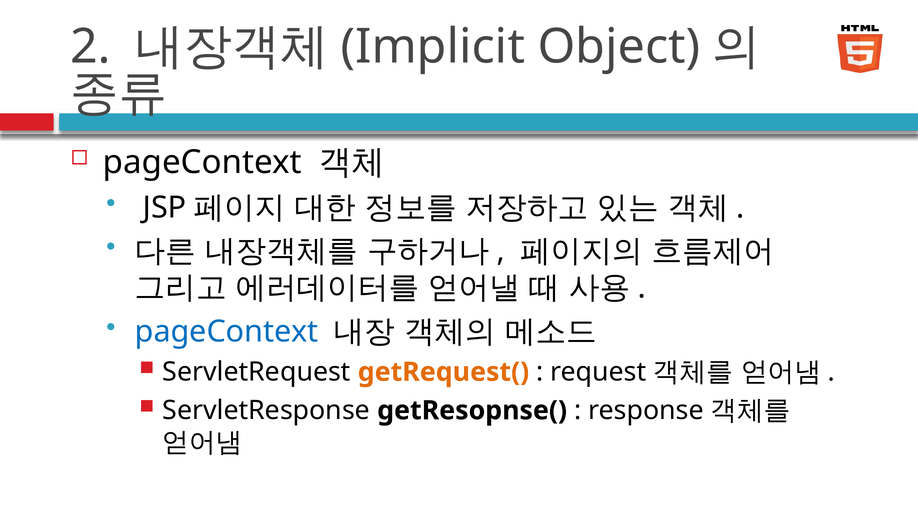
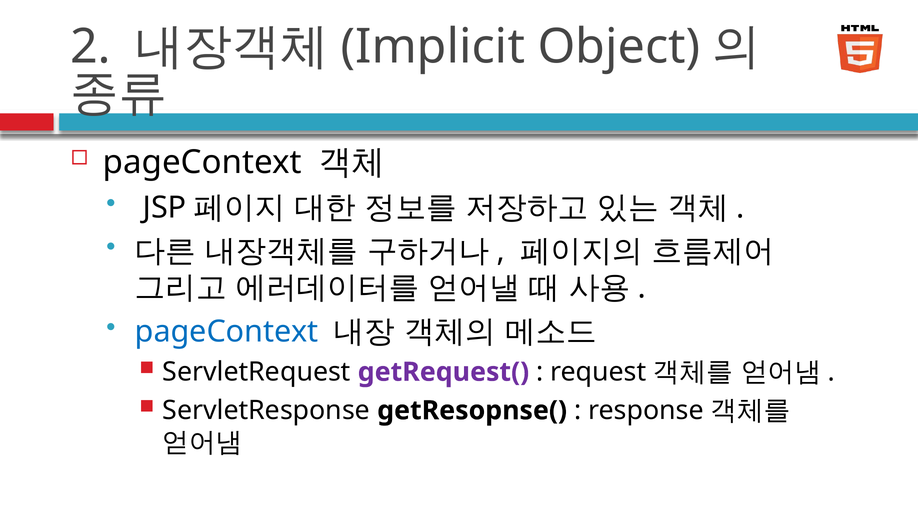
getRequest( colour: orange -> purple (443, 372)
